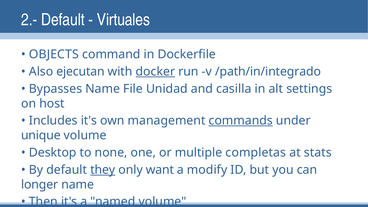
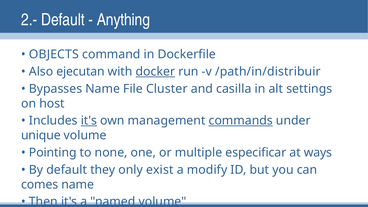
Virtuales: Virtuales -> Anything (123, 20)
/path/in/integrado: /path/in/integrado -> /path/in/distribuir (268, 72)
Unidad: Unidad -> Cluster (167, 89)
it's underline: none -> present (89, 121)
Desktop: Desktop -> Pointing (53, 153)
completas: completas -> especificar (256, 153)
stats: stats -> ways (318, 153)
they underline: present -> none (103, 170)
want: want -> exist (160, 170)
longer: longer -> comes (40, 184)
